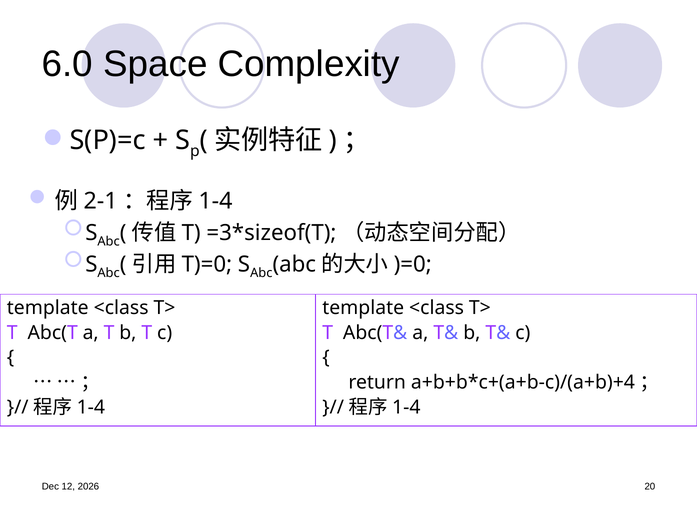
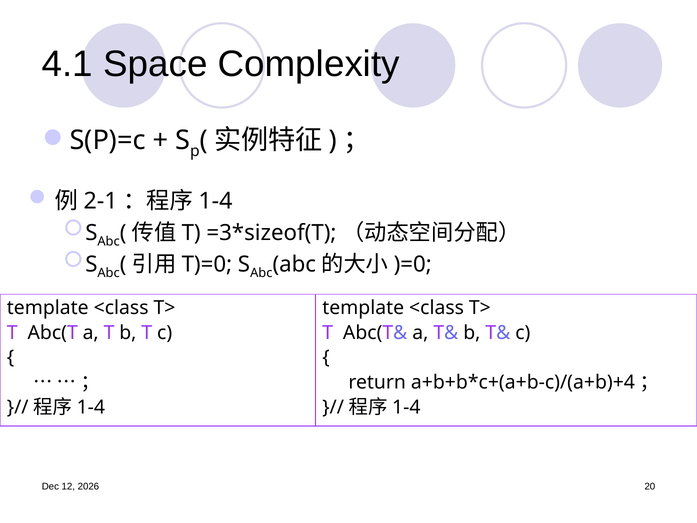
6.0: 6.0 -> 4.1 (67, 64)
